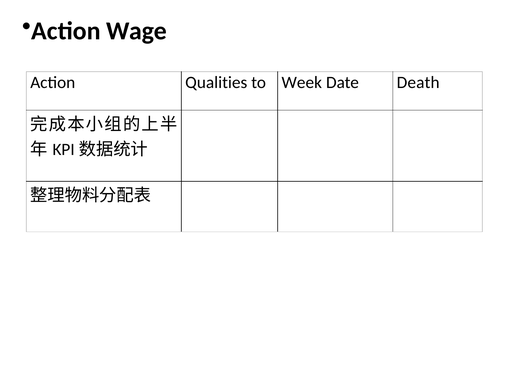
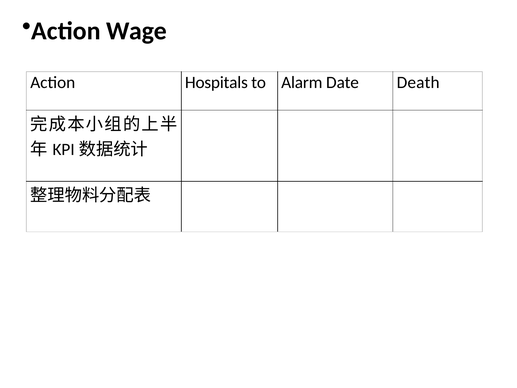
Qualities: Qualities -> Hospitals (216, 82)
Week: Week -> Alarm (302, 82)
